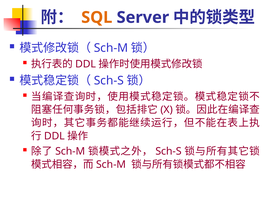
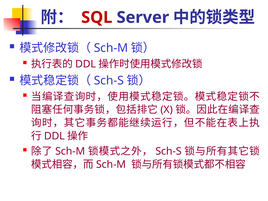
SQL colour: orange -> red (97, 17)
